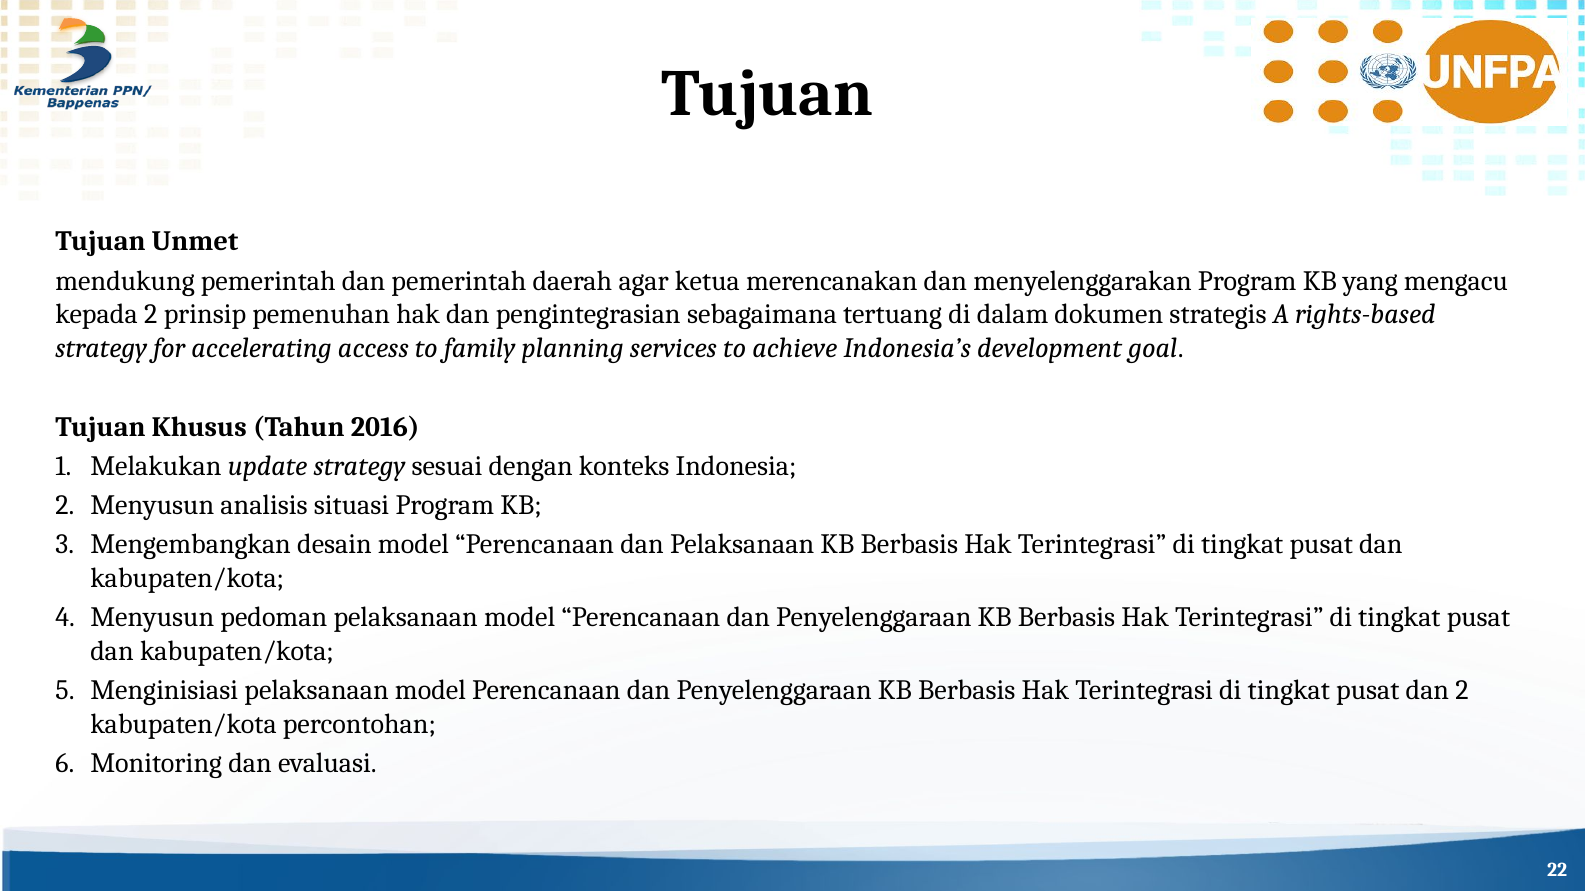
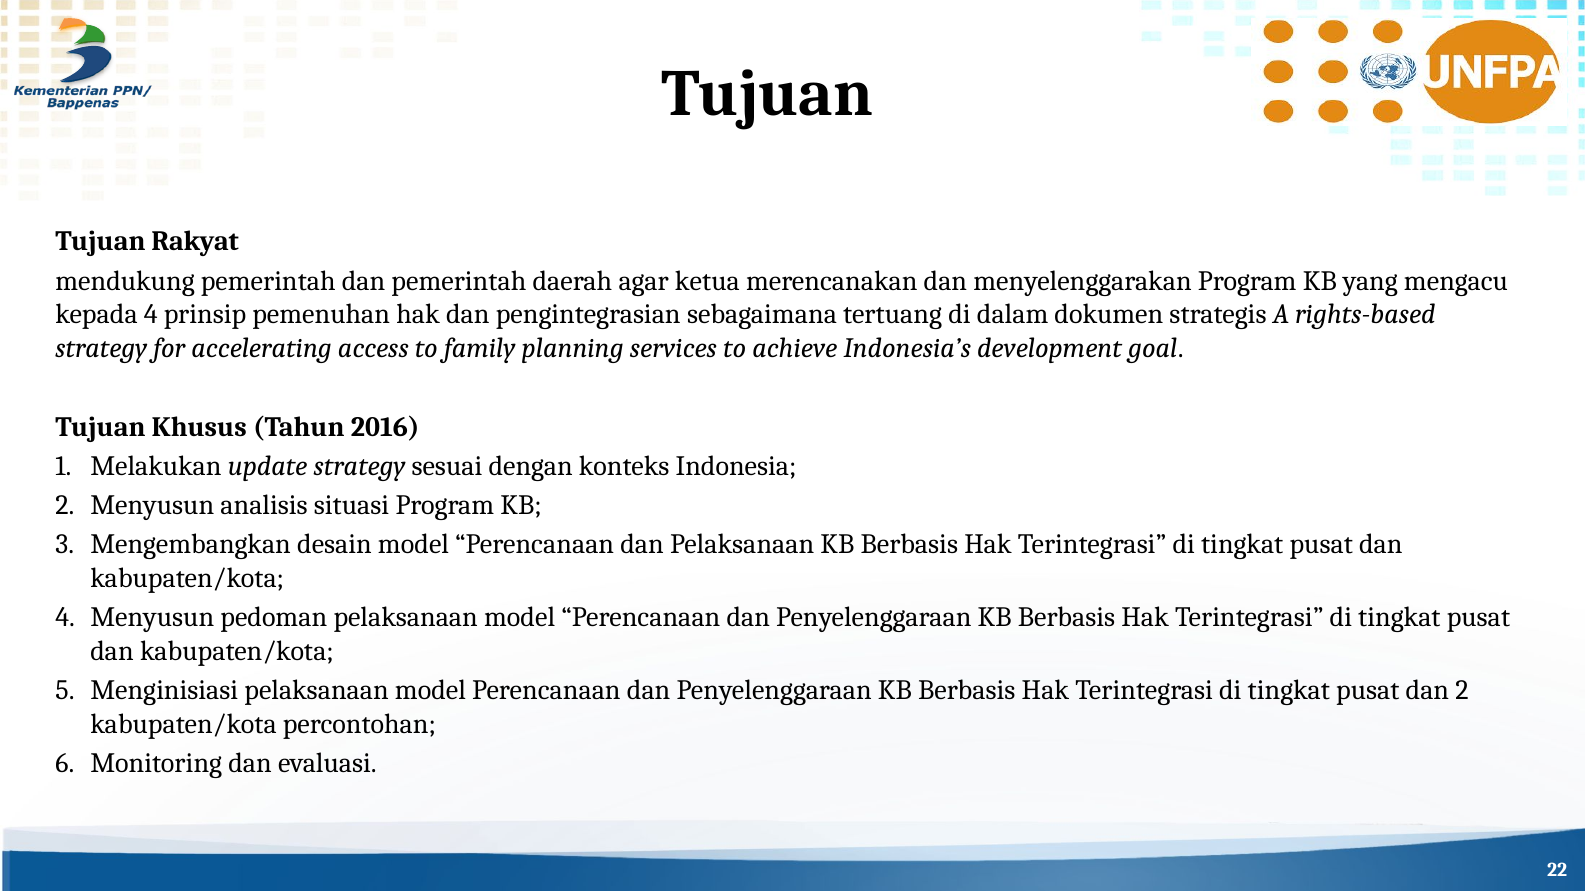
Unmet: Unmet -> Rakyat (195, 242)
kepada 2: 2 -> 4 (151, 315)
